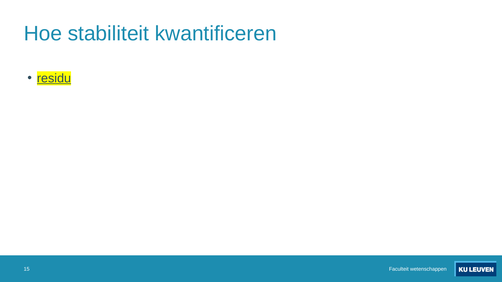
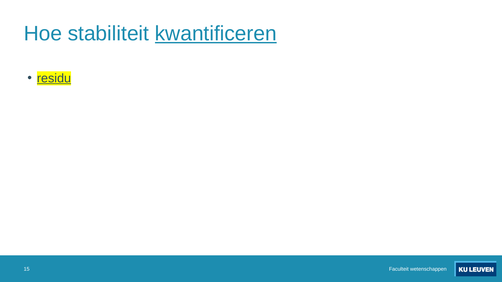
kwantificeren underline: none -> present (216, 34)
